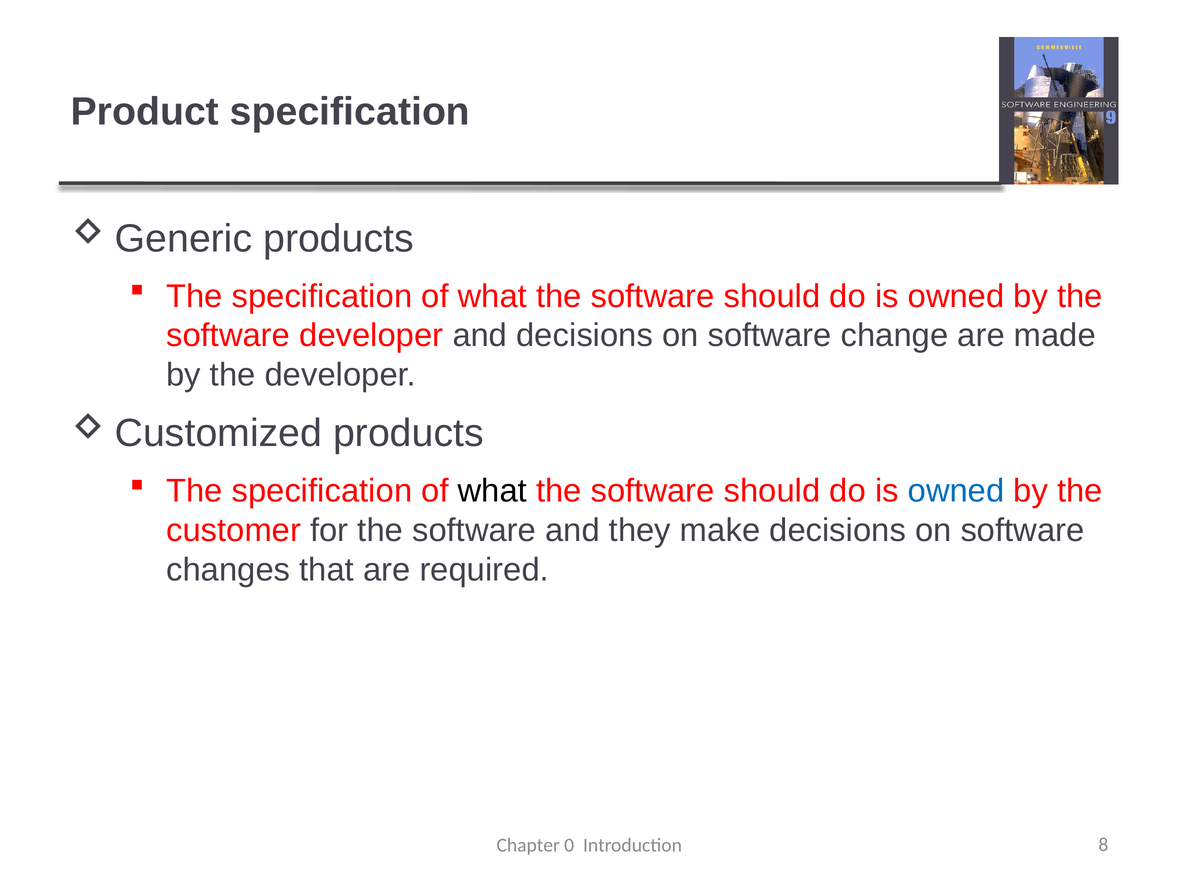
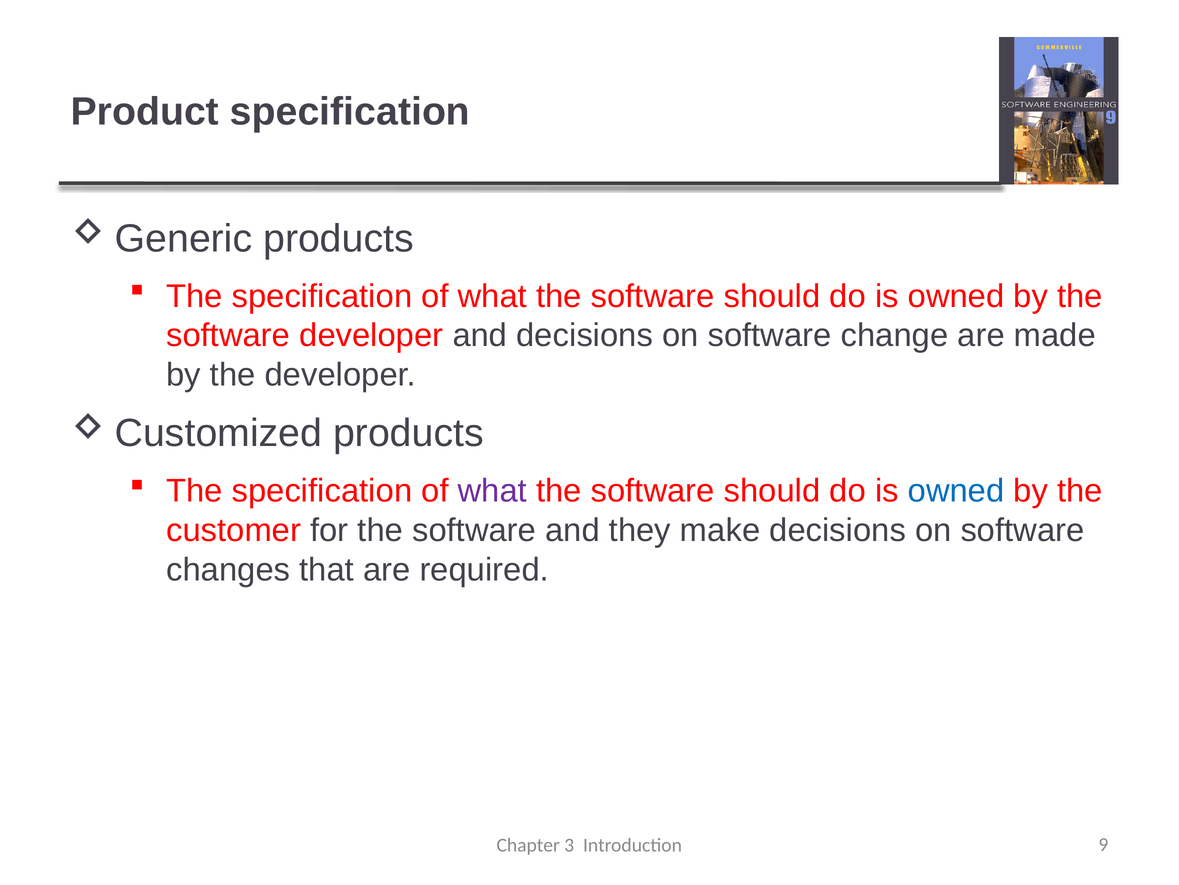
what colour: black -> purple (492, 491)
0: 0 -> 3 (569, 844)
8: 8 -> 9 (1103, 844)
